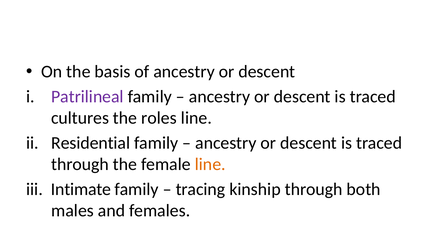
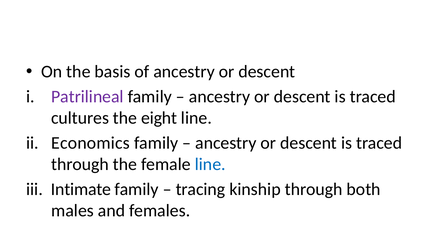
roles: roles -> eight (159, 118)
Residential: Residential -> Economics (91, 143)
line colour: orange -> blue (210, 165)
